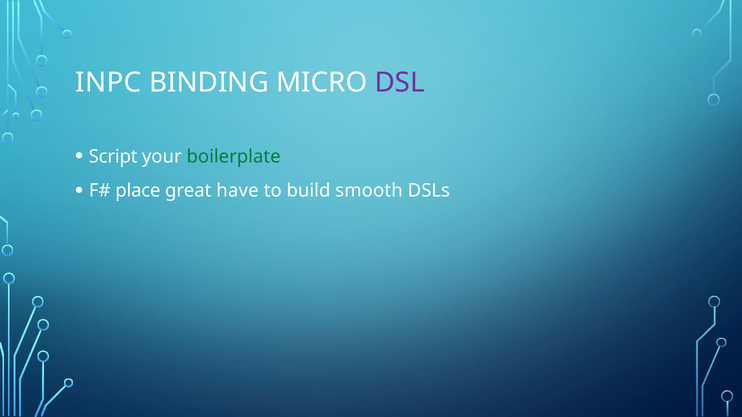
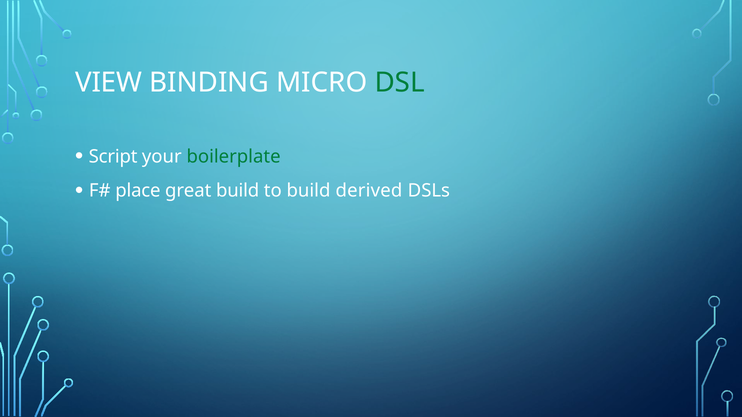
INPC: INPC -> VIEW (109, 82)
DSL colour: purple -> green (400, 82)
great have: have -> build (238, 191)
smooth: smooth -> derived (369, 191)
